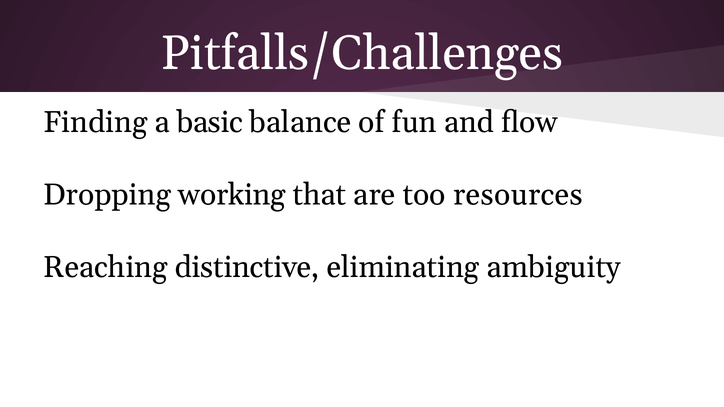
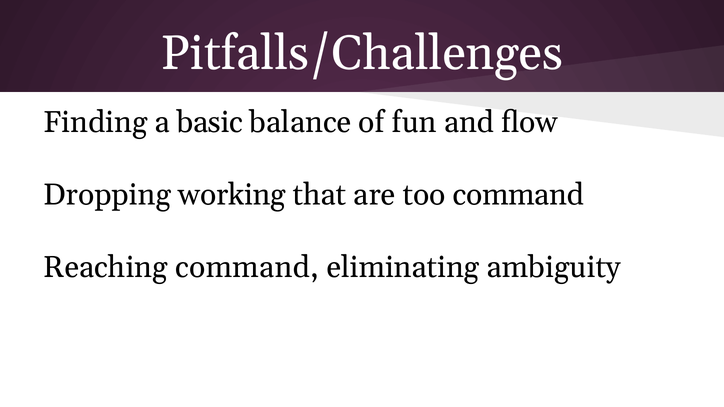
too resources: resources -> command (518, 195)
Reaching distinctive: distinctive -> command (247, 267)
